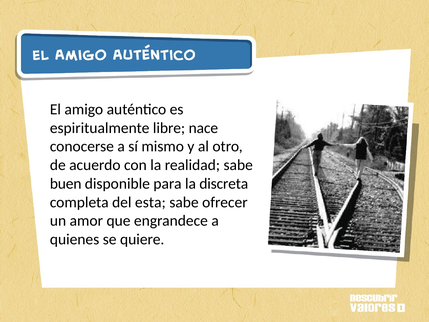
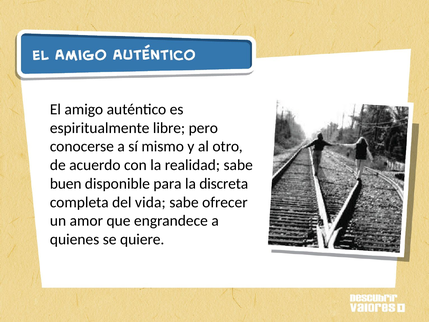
nace: nace -> pero (203, 128)
esta: esta -> vida (150, 202)
